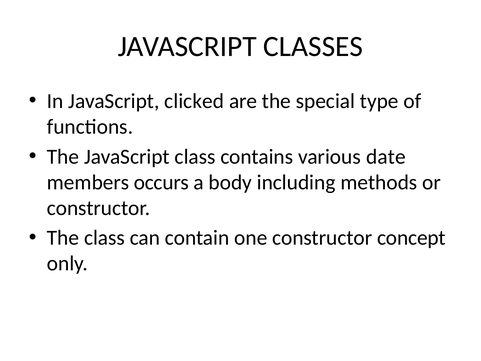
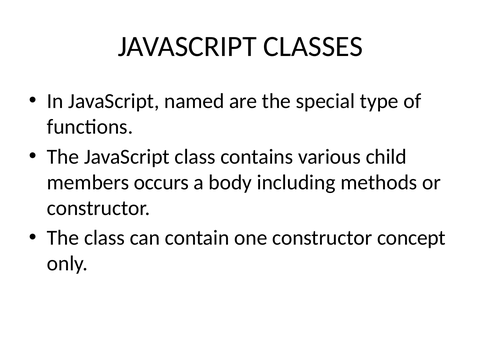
clicked: clicked -> named (194, 101)
date: date -> child (386, 157)
